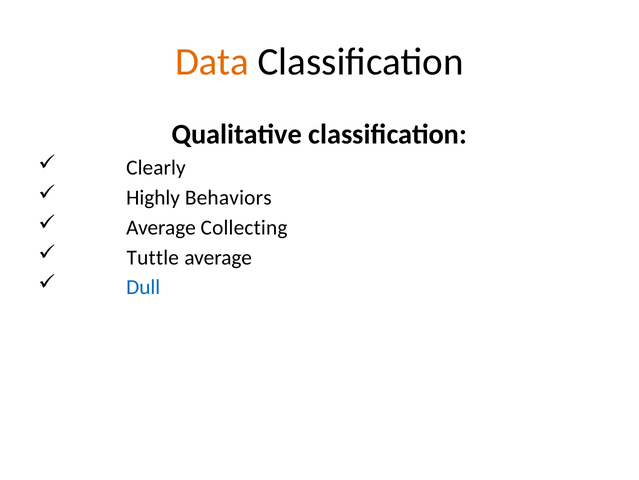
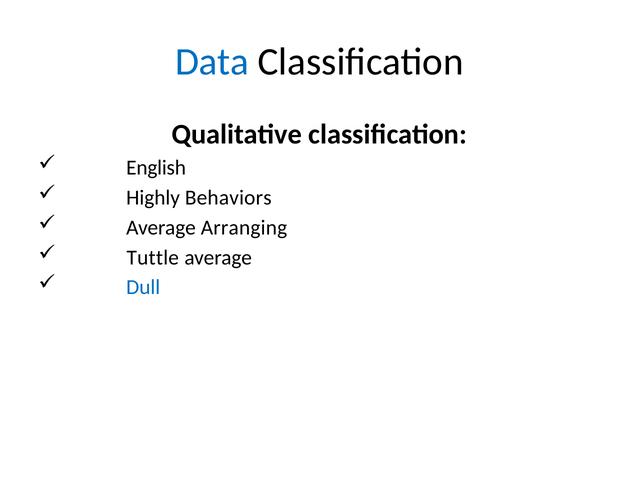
Data colour: orange -> blue (212, 62)
Clearly: Clearly -> English (156, 168)
Collecting: Collecting -> Arranging (244, 227)
